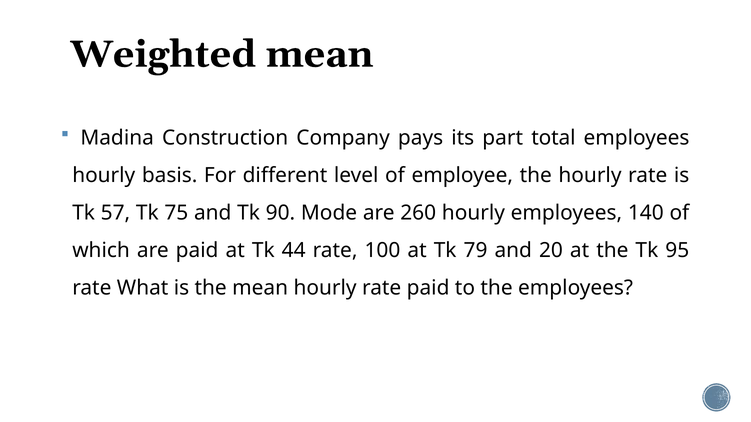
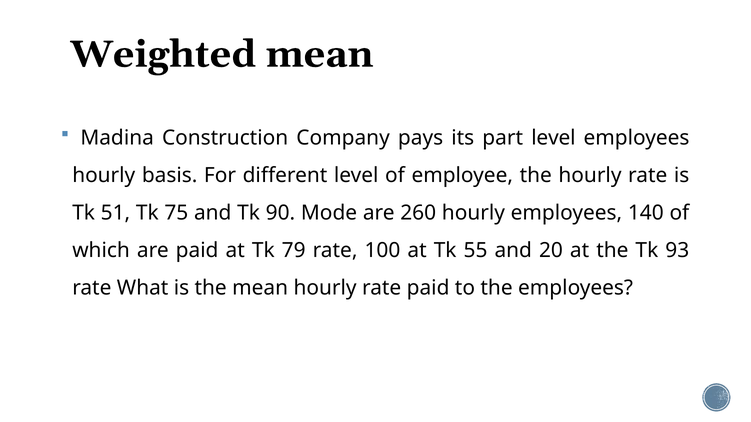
part total: total -> level (553, 138)
57: 57 -> 51 (115, 213)
44: 44 -> 79 (294, 251)
79: 79 -> 55 (476, 251)
95: 95 -> 93 (677, 251)
